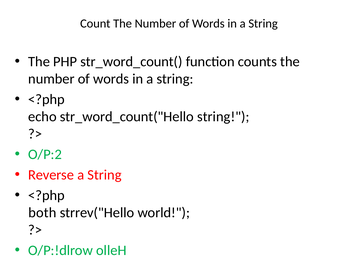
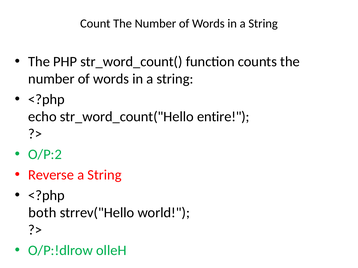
str_word_count("Hello string: string -> entire (223, 117)
